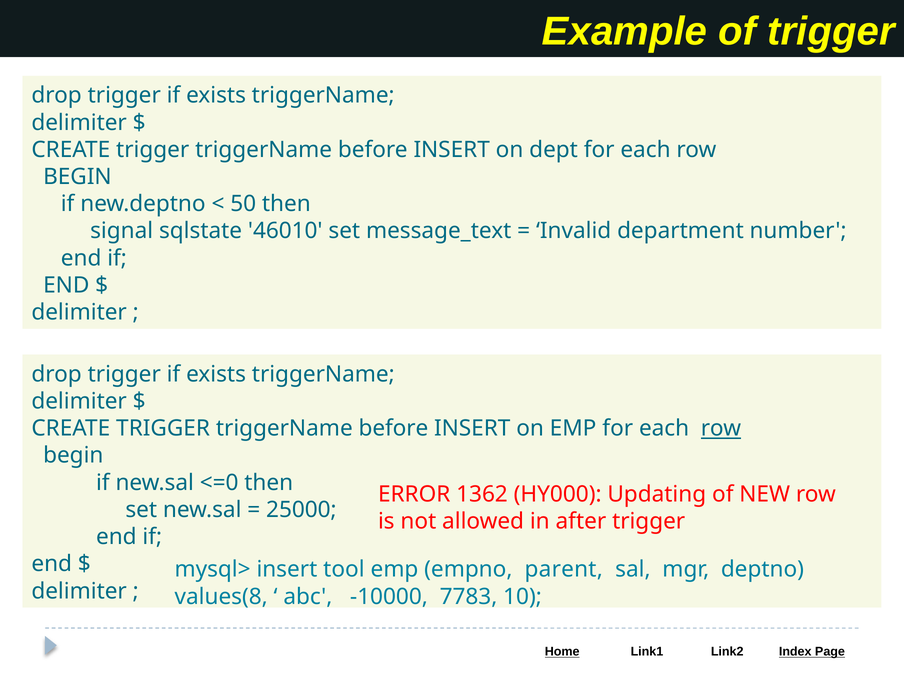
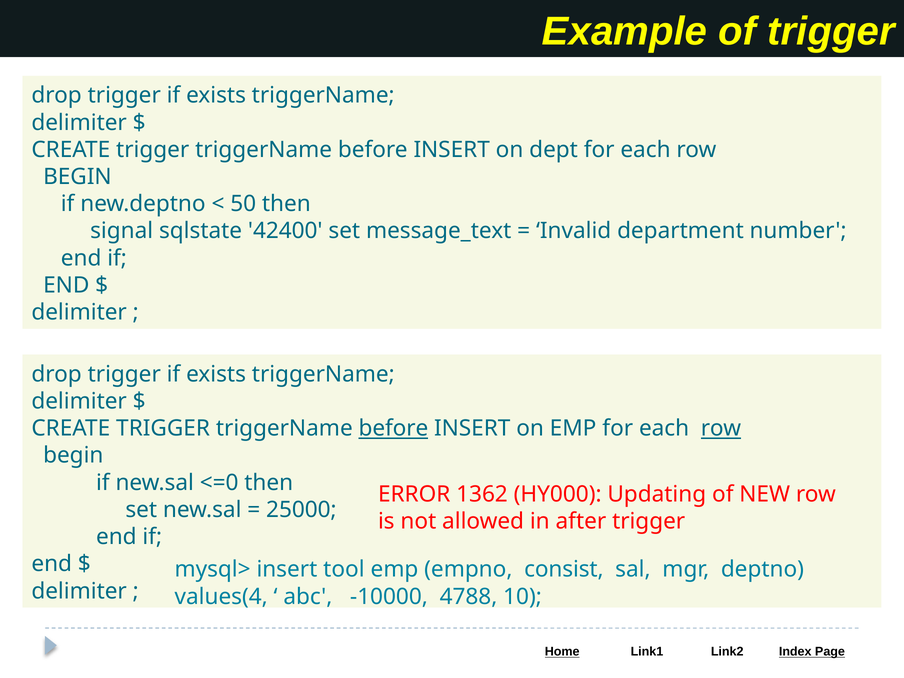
46010: 46010 -> 42400 (285, 231)
before underline: none -> present (393, 428)
parent: parent -> consist (564, 569)
values(8: values(8 -> values(4 (221, 597)
7783: 7783 -> 4788 (468, 597)
